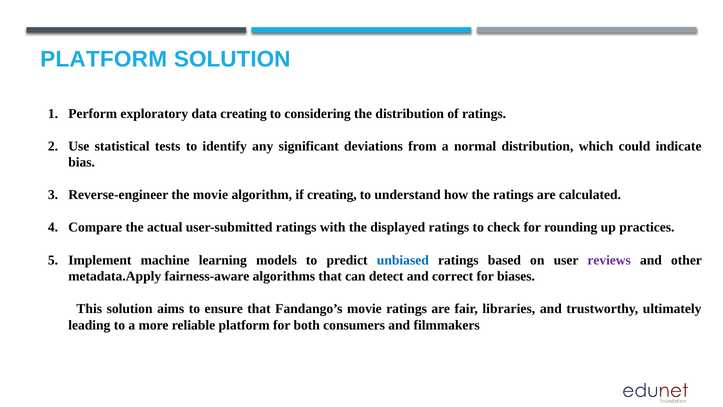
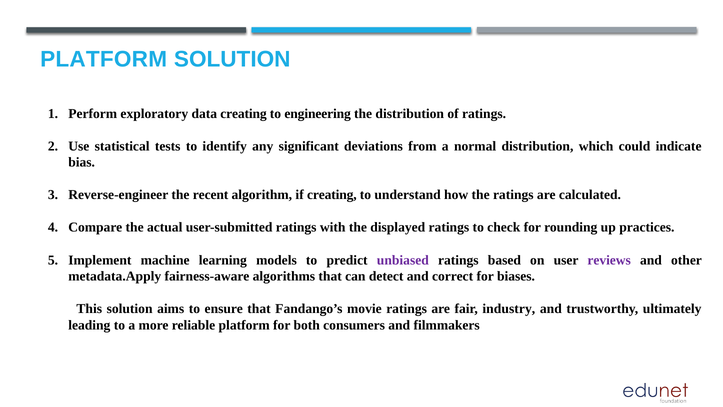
considering: considering -> engineering (318, 113)
the movie: movie -> recent (211, 195)
unbiased colour: blue -> purple (403, 260)
libraries: libraries -> industry (509, 309)
